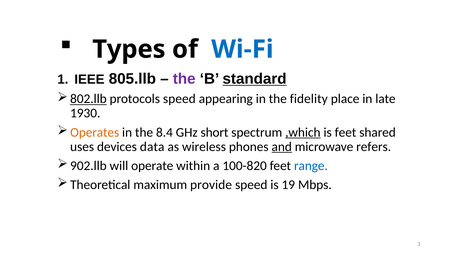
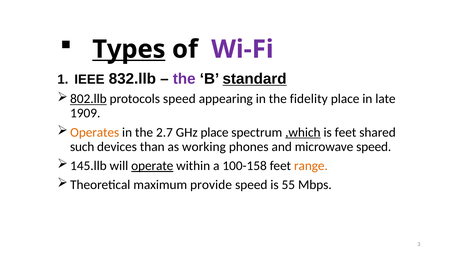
Types underline: none -> present (129, 49)
Wi-Fi colour: blue -> purple (242, 49)
805.llb: 805.llb -> 832.llb (132, 79)
1930: 1930 -> 1909 (85, 113)
8.4: 8.4 -> 2.7 (164, 132)
GHz short: short -> place (215, 132)
uses: uses -> such (82, 147)
data: data -> than (152, 147)
wireless: wireless -> working (204, 147)
and underline: present -> none (282, 147)
microwave refers: refers -> speed (374, 147)
902.llb: 902.llb -> 145.llb (88, 166)
operate underline: none -> present (152, 166)
100-820: 100-820 -> 100-158 (245, 166)
range colour: blue -> orange (311, 166)
19: 19 -> 55 (288, 185)
